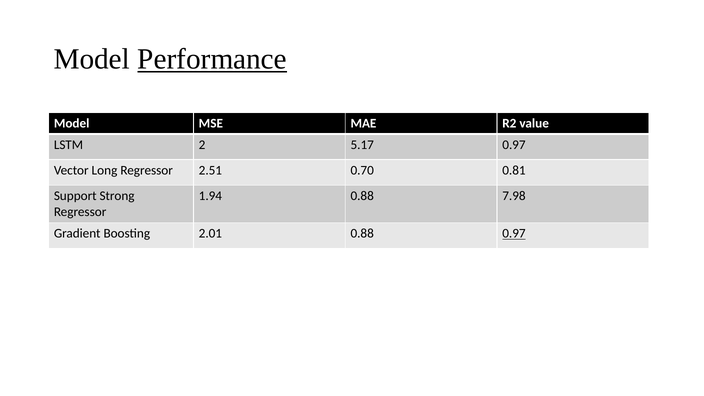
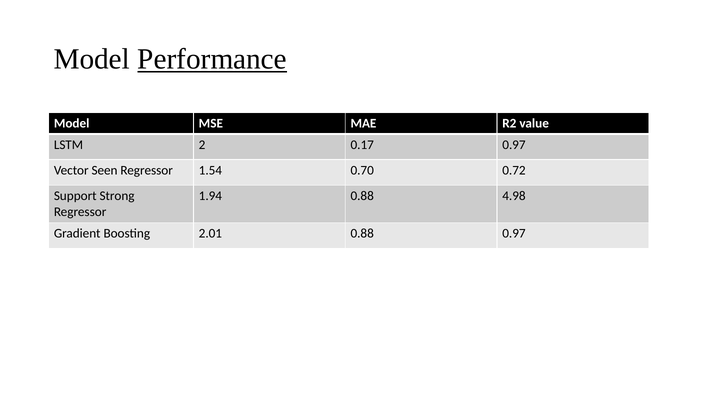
5.17: 5.17 -> 0.17 (362, 145)
Long: Long -> Seen (105, 170)
2.51: 2.51 -> 1.54 (210, 170)
0.81: 0.81 -> 0.72 (514, 170)
7.98: 7.98 -> 4.98 (514, 196)
0.97 underline: present -> none (514, 234)
